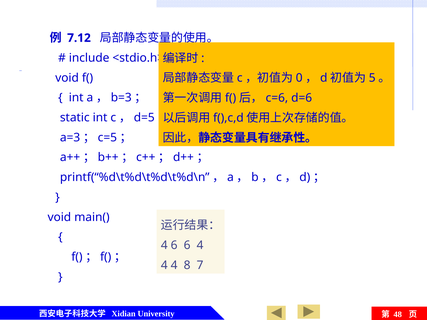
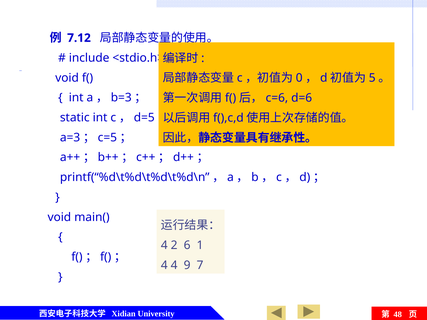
4 6: 6 -> 2 (174, 245)
6 4: 4 -> 1 (200, 245)
8: 8 -> 9 (187, 265)
